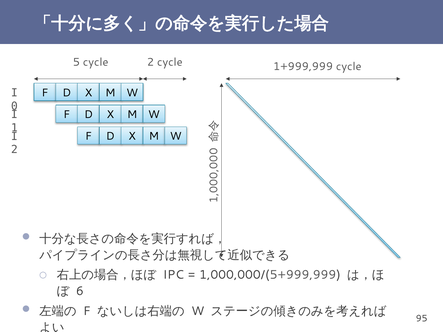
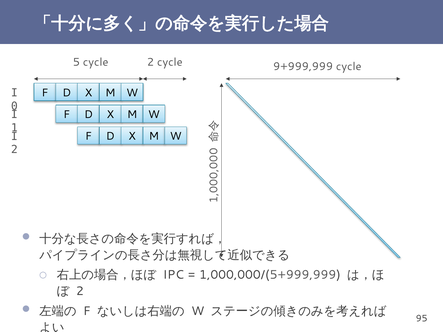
1+999,999: 1+999,999 -> 9+999,999 (303, 67)
6: 6 -> 2 (80, 291)
